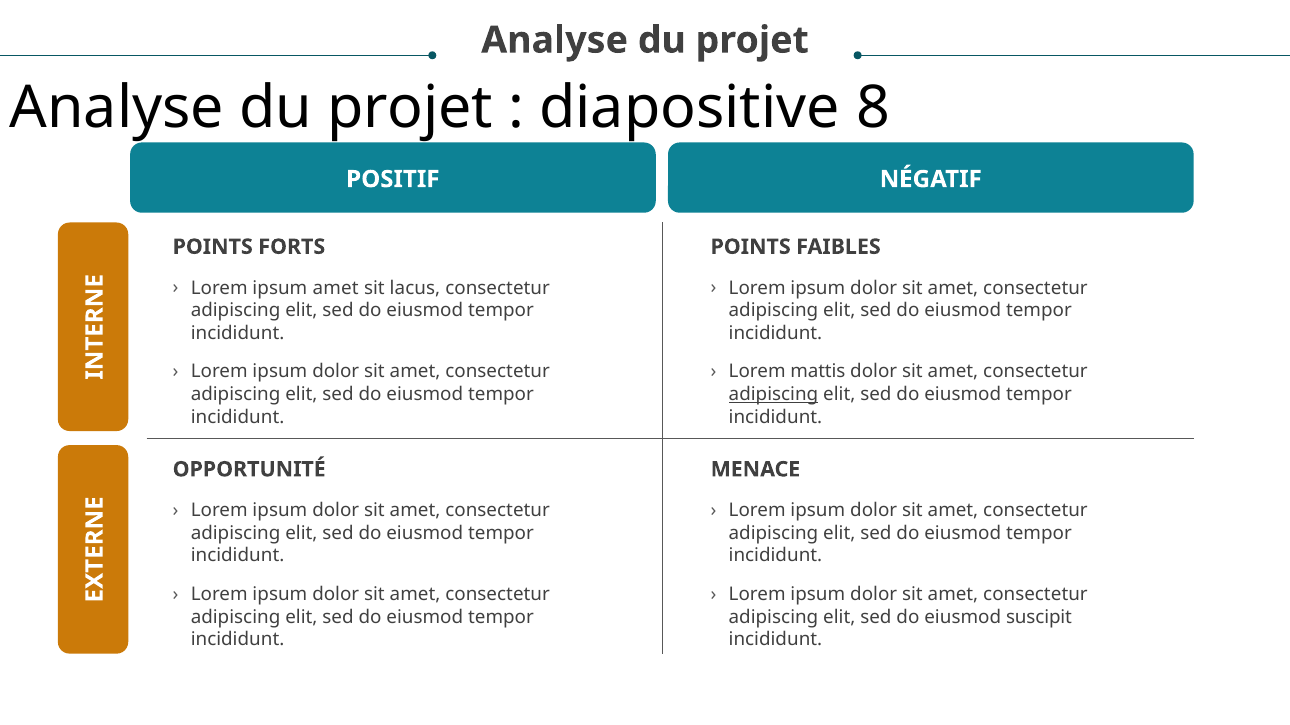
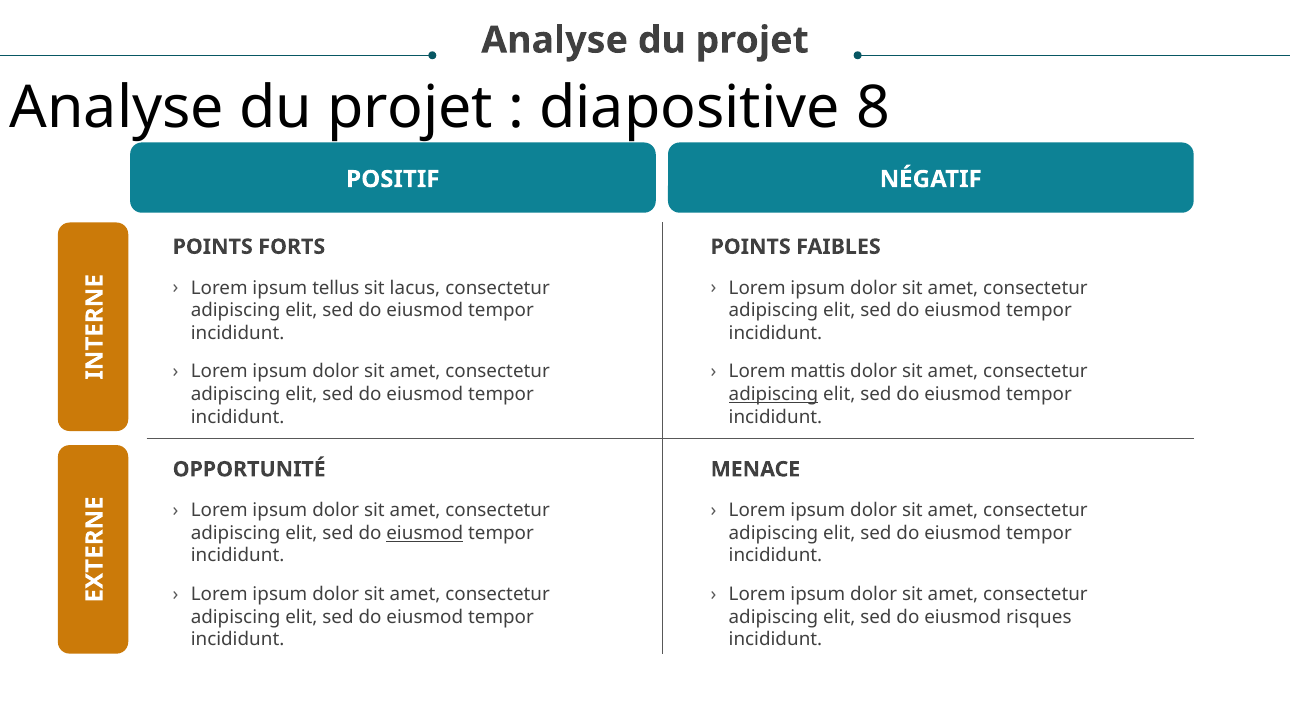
ipsum amet: amet -> tellus (336, 288)
eiusmod underline: none -> present (425, 534)
suscipit: suscipit -> risques (1039, 617)
